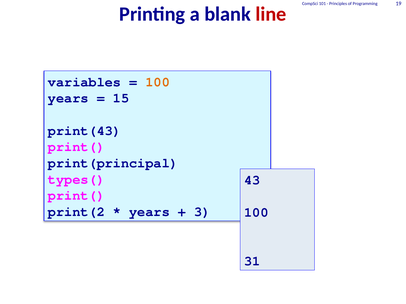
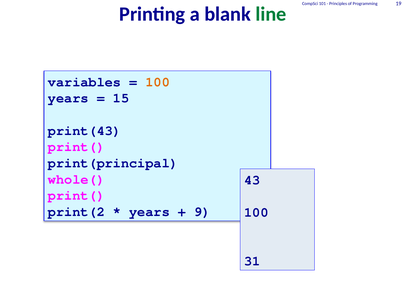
line colour: red -> green (271, 14)
types(: types( -> whole( (76, 180)
3: 3 -> 9 (202, 212)
